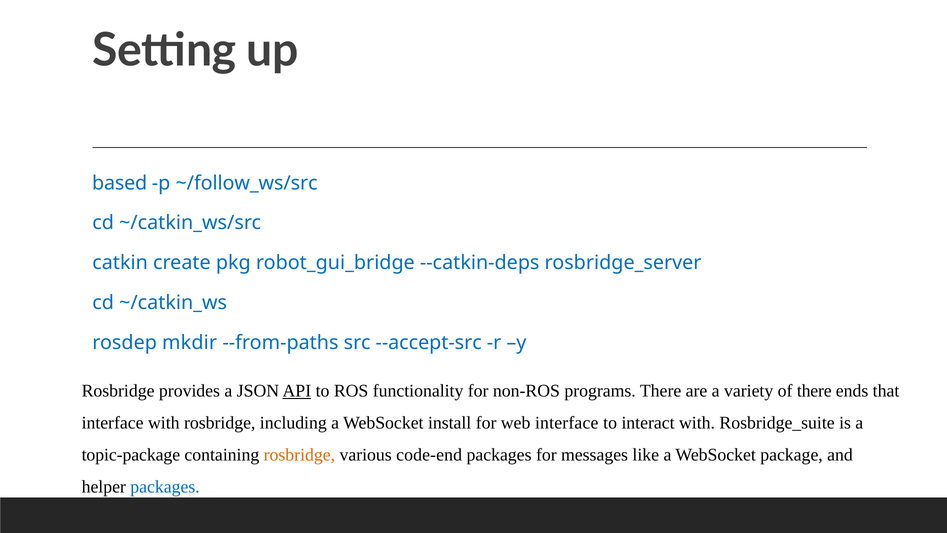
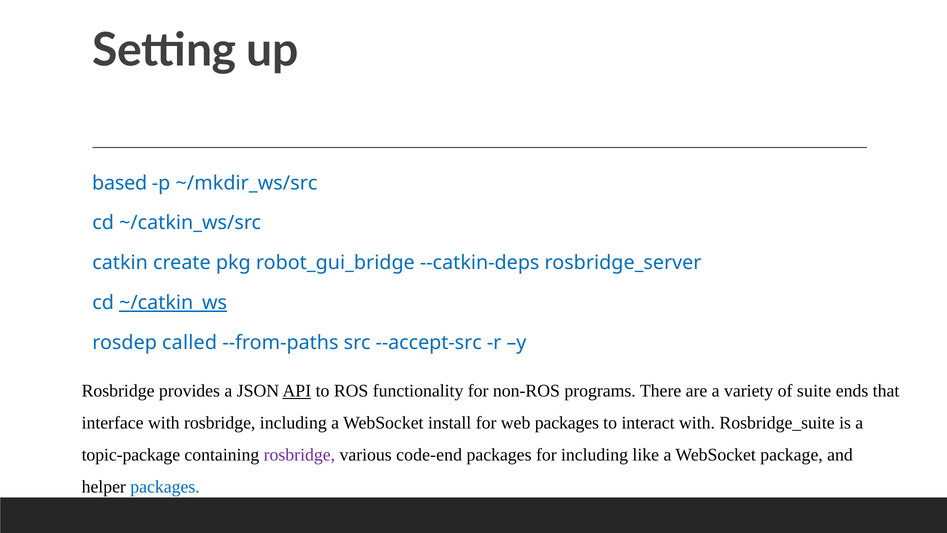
~/follow_ws/src: ~/follow_ws/src -> ~/mkdir_ws/src (246, 183)
~/catkin_ws underline: none -> present (173, 303)
mkdir: mkdir -> called (190, 342)
of there: there -> suite (814, 391)
web interface: interface -> packages (567, 423)
rosbridge colour: orange -> purple (299, 455)
for messages: messages -> including (595, 455)
